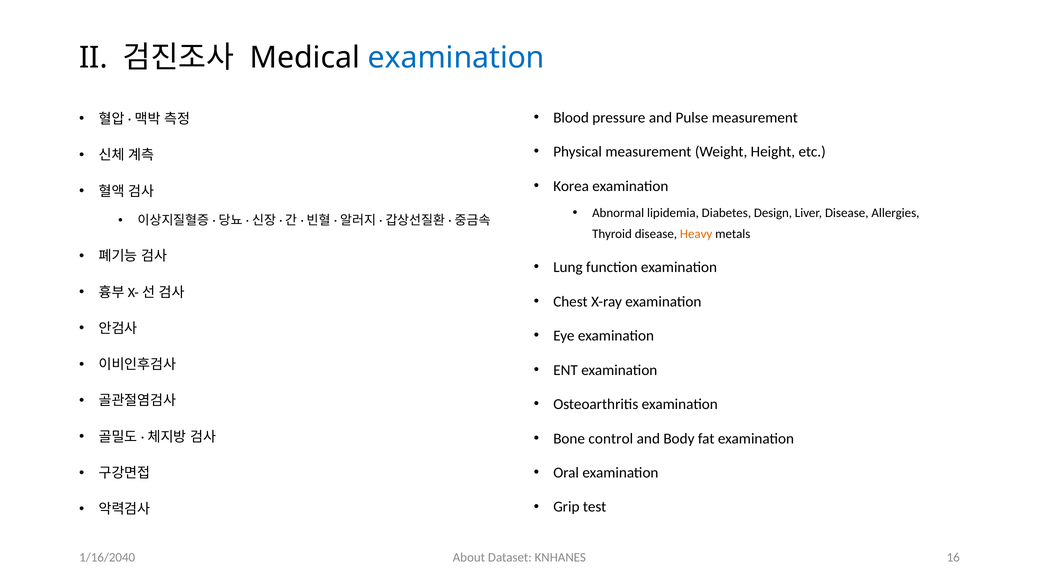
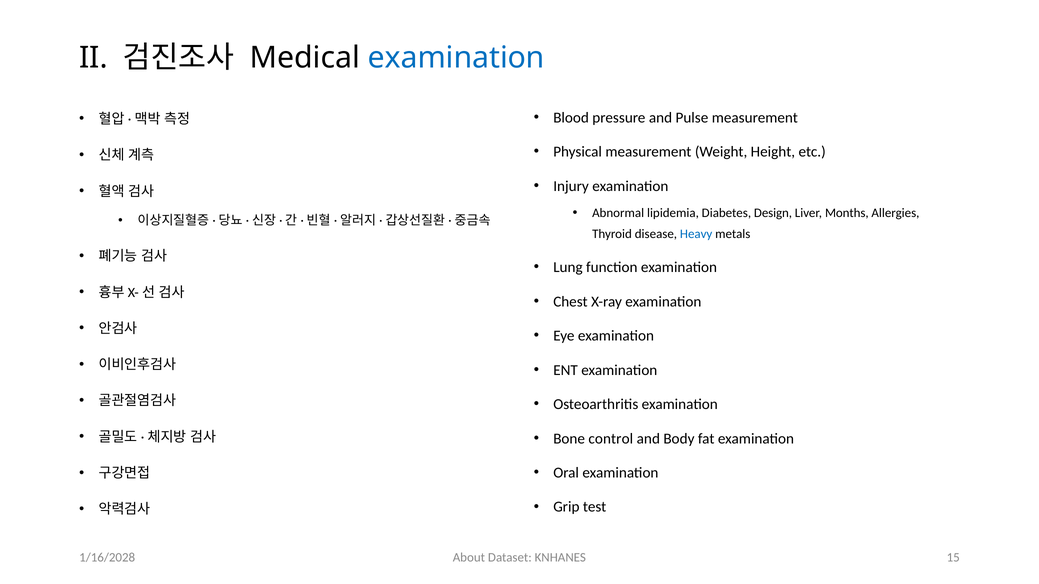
Korea: Korea -> Injury (571, 186)
Liver Disease: Disease -> Months (847, 213)
Heavy colour: orange -> blue (696, 234)
16: 16 -> 15 (953, 558)
1/16/2040: 1/16/2040 -> 1/16/2028 (107, 558)
